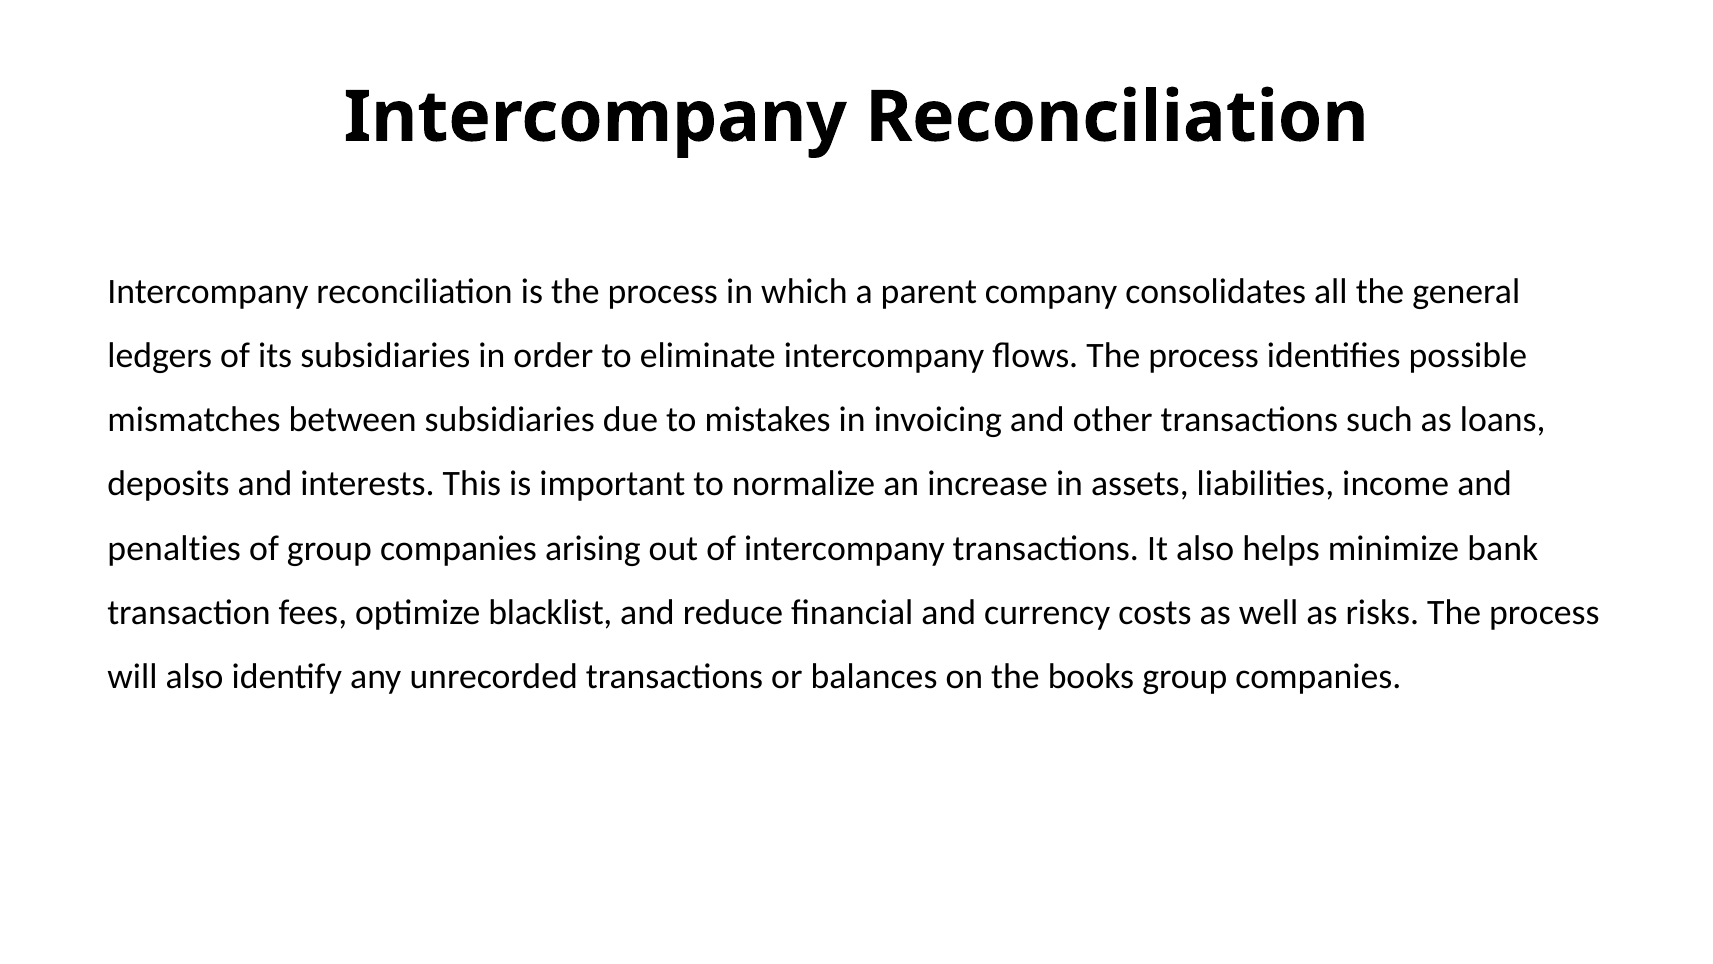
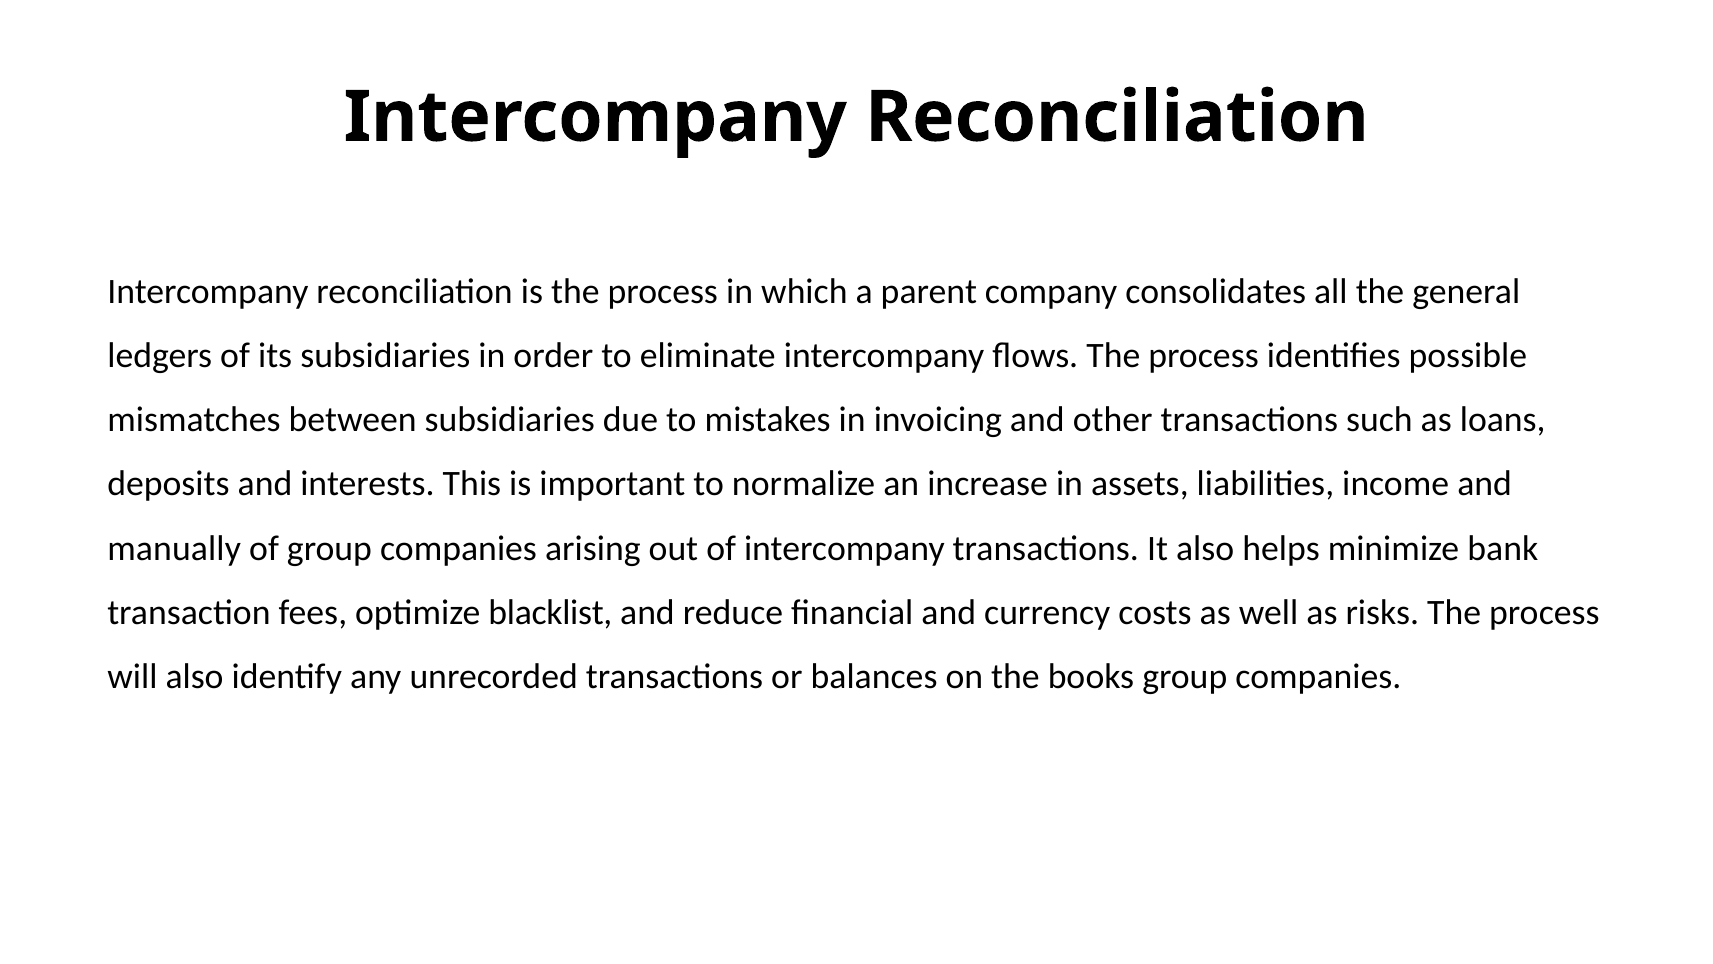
penalties: penalties -> manually (174, 548)
